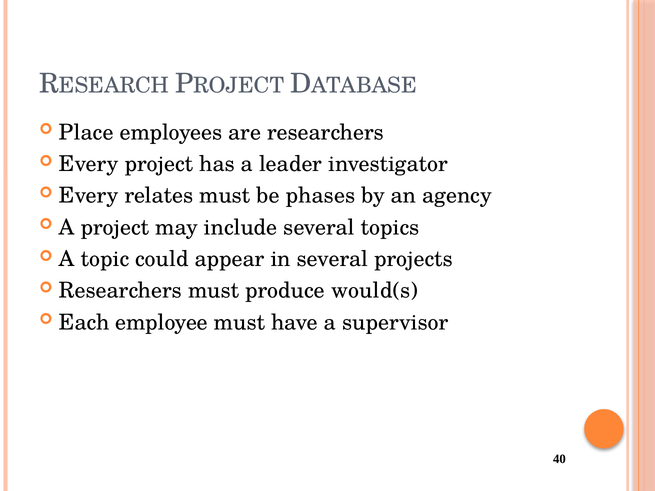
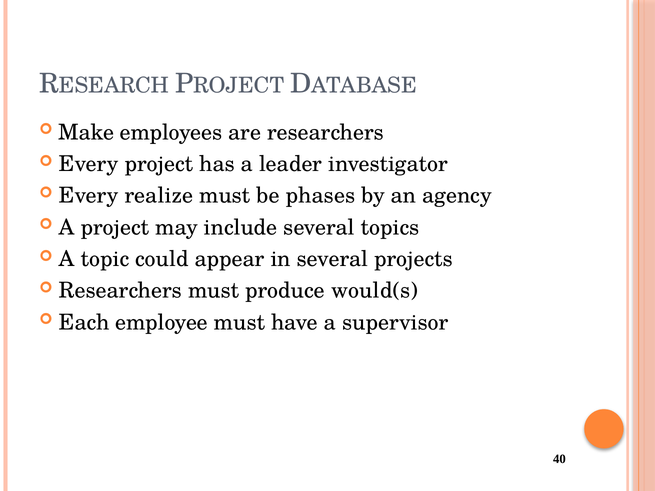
Place: Place -> Make (86, 132)
relates: relates -> realize (159, 196)
